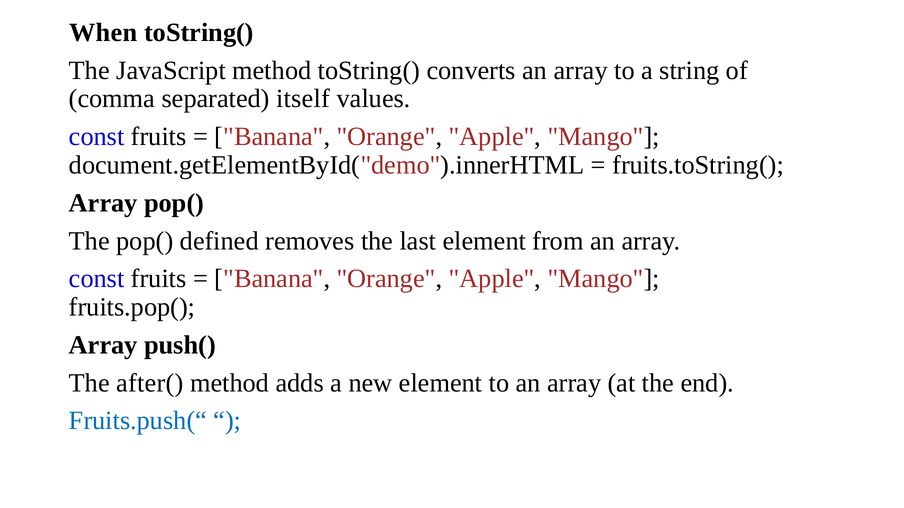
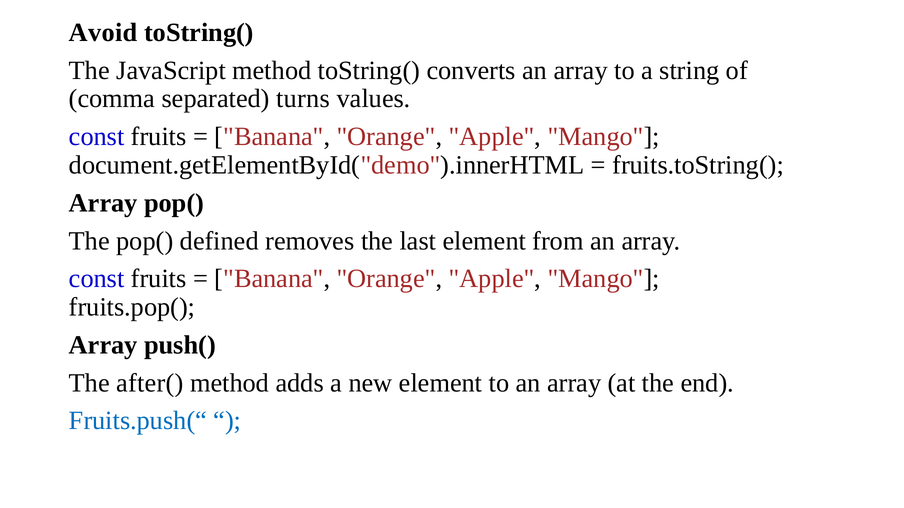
When: When -> Avoid (103, 32)
itself: itself -> turns (303, 99)
